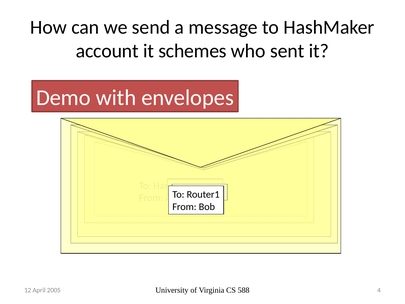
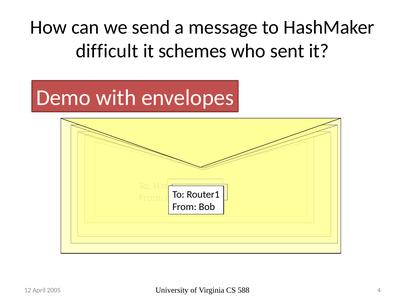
account: account -> difficult (107, 51)
